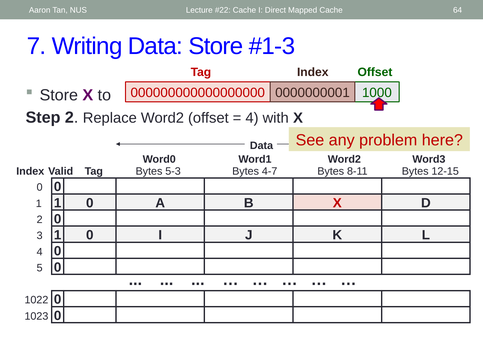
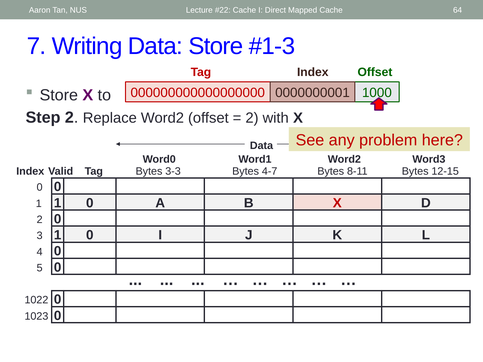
4: 4 -> 2 (252, 118)
5-3: 5-3 -> 3-3 (173, 171)
